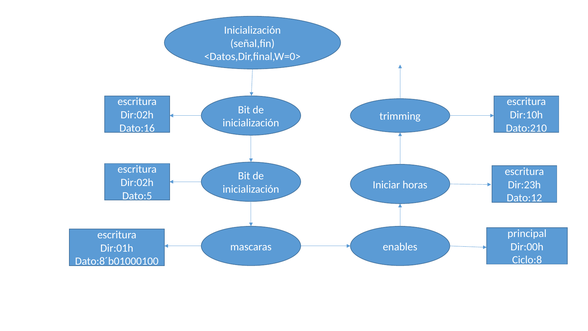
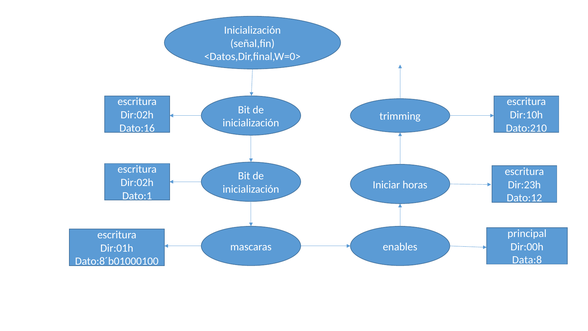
Dato:5: Dato:5 -> Dato:1 (137, 196)
Ciclo:8: Ciclo:8 -> Data:8 (527, 260)
